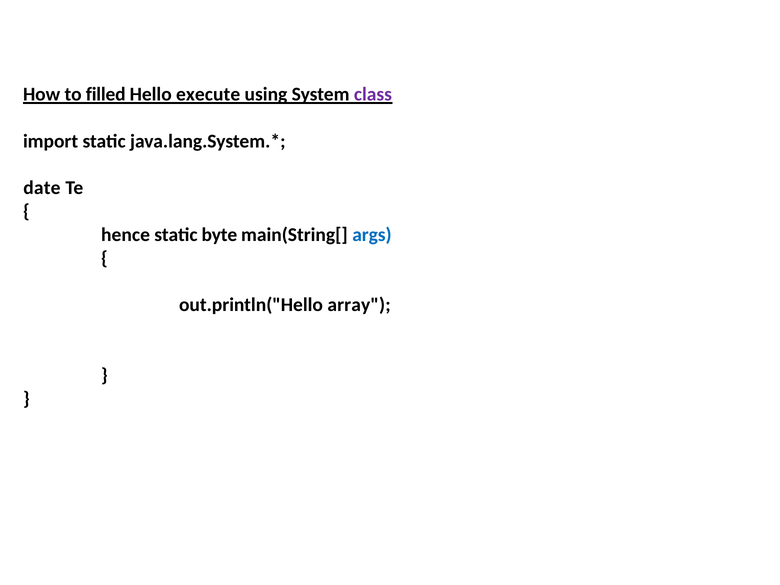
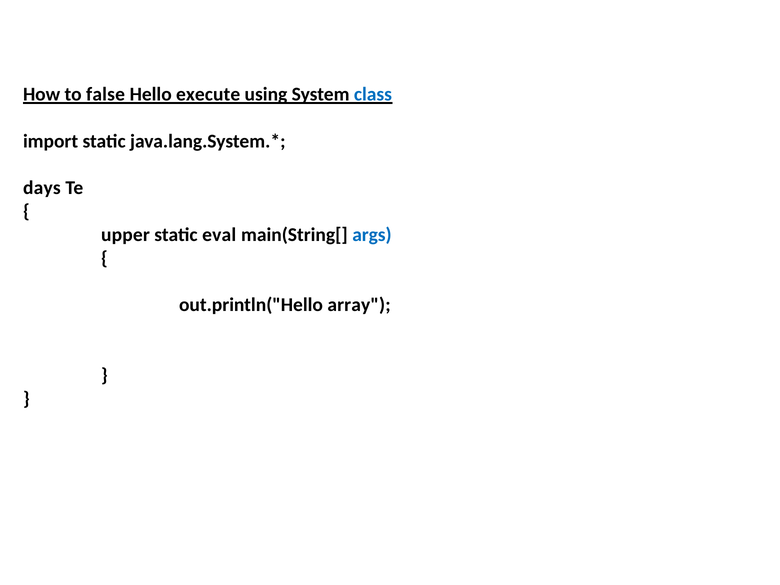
filled: filled -> false (106, 94)
class colour: purple -> blue (373, 94)
date: date -> days (42, 188)
hence: hence -> upper (125, 235)
byte: byte -> eval (219, 235)
